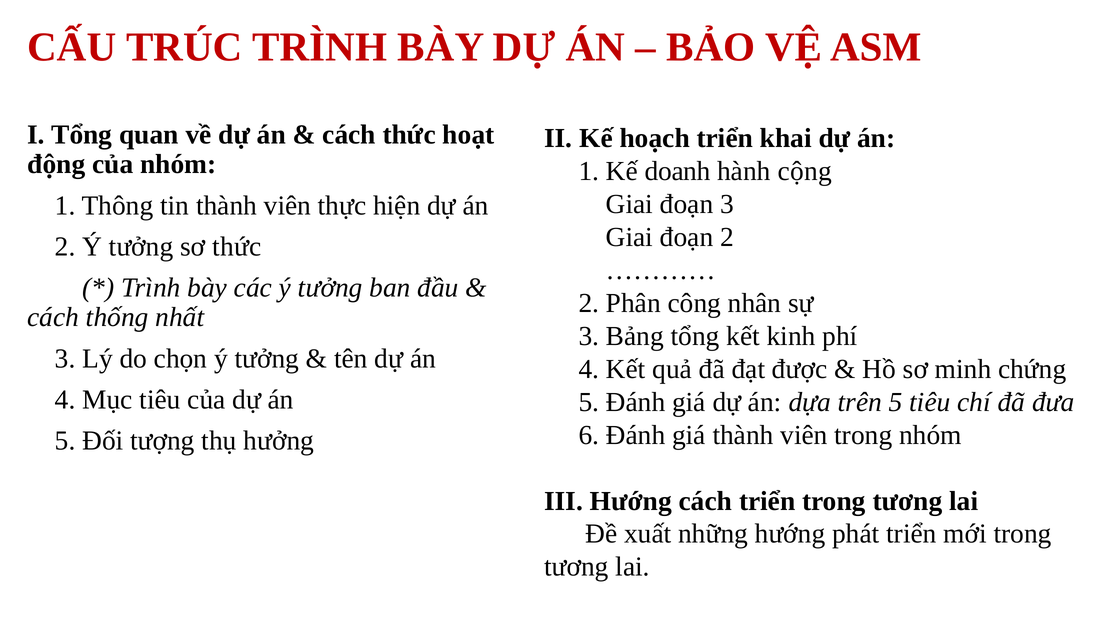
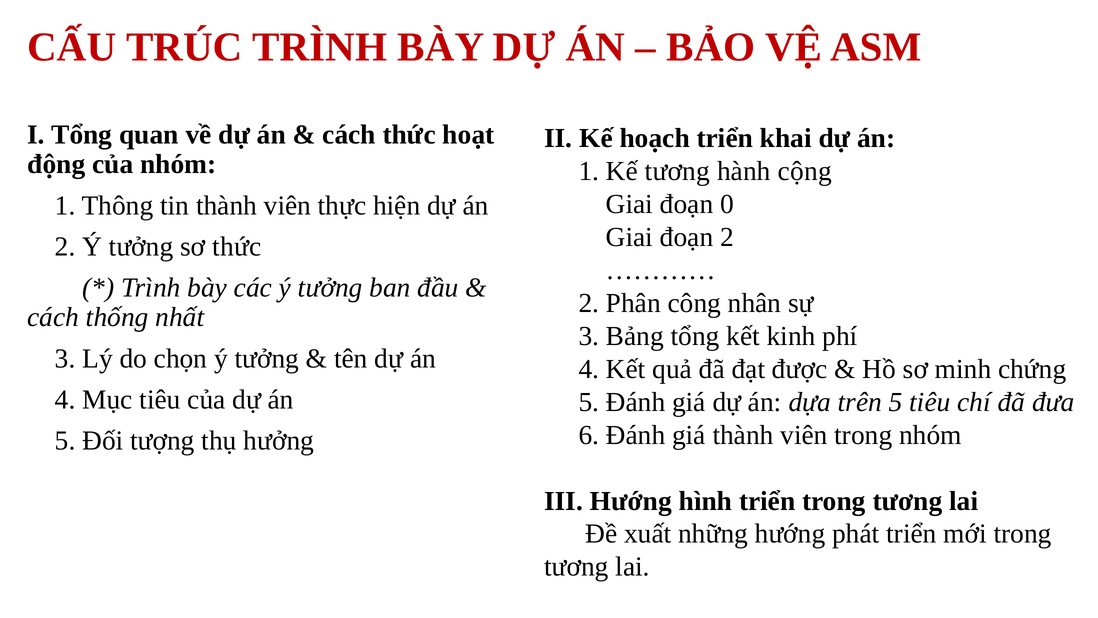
Kế doanh: doanh -> tương (677, 171)
đoạn 3: 3 -> 0 (727, 204)
Hướng cách: cách -> hình (705, 501)
